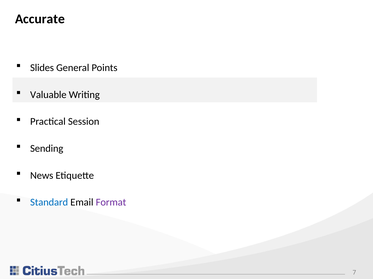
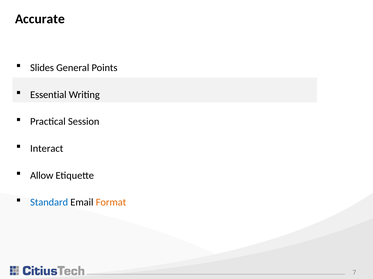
Valuable: Valuable -> Essential (48, 95)
Sending: Sending -> Interact (47, 149)
News: News -> Allow (42, 176)
Format colour: purple -> orange (111, 203)
